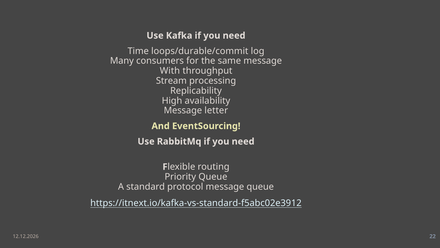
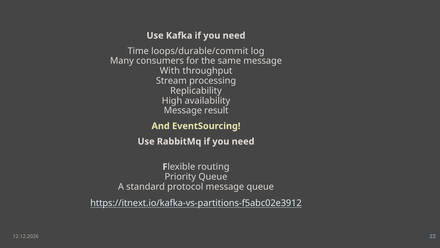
letter: letter -> result (216, 110)
https://itnext.io/kafka-vs-standard-f5abc02e3912: https://itnext.io/kafka-vs-standard-f5abc02e3912 -> https://itnext.io/kafka-vs-partitions-f5abc02e3912 (196, 203)
